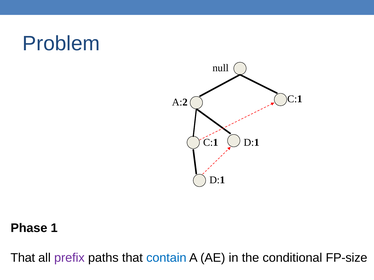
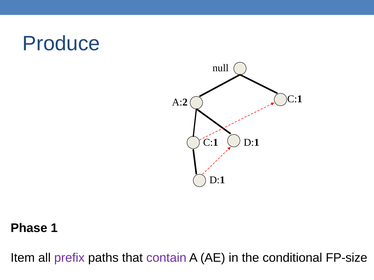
Problem: Problem -> Produce (61, 44)
That: That -> Item (23, 258)
contain colour: blue -> purple (166, 258)
